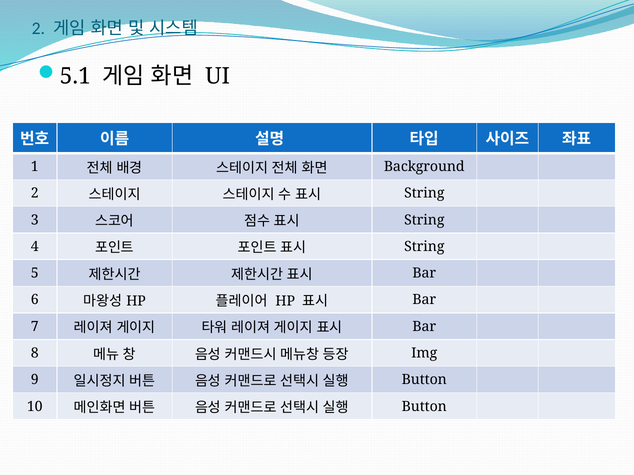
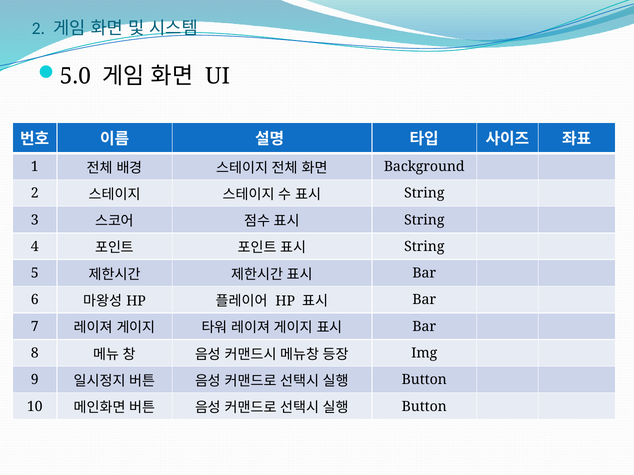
5.1: 5.1 -> 5.0 (75, 76)
